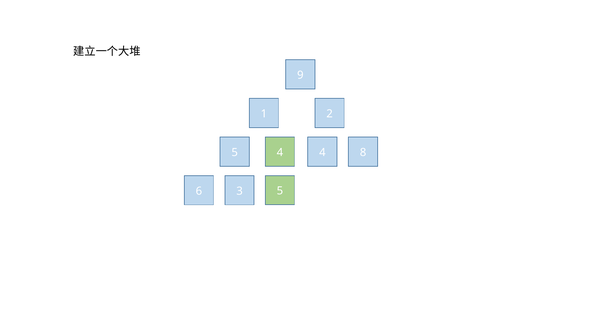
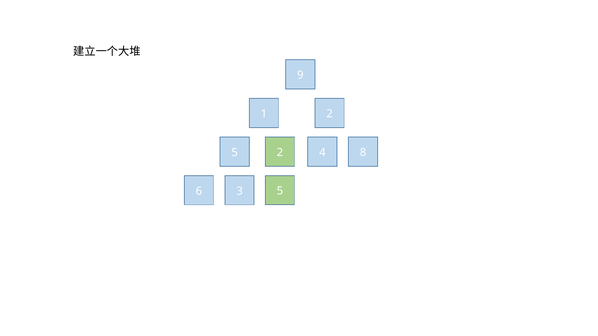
5 4: 4 -> 2 (280, 153)
